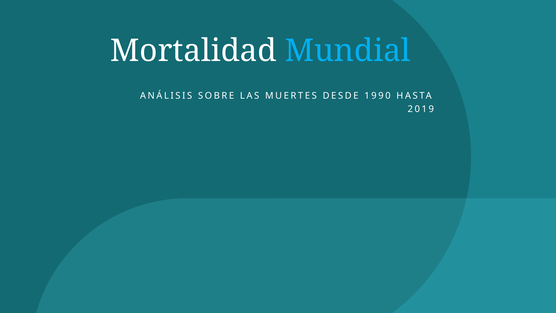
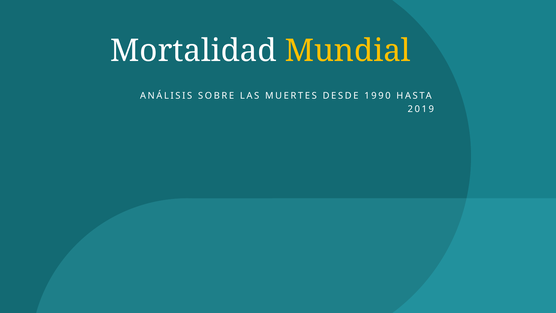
Mundial colour: light blue -> yellow (348, 51)
